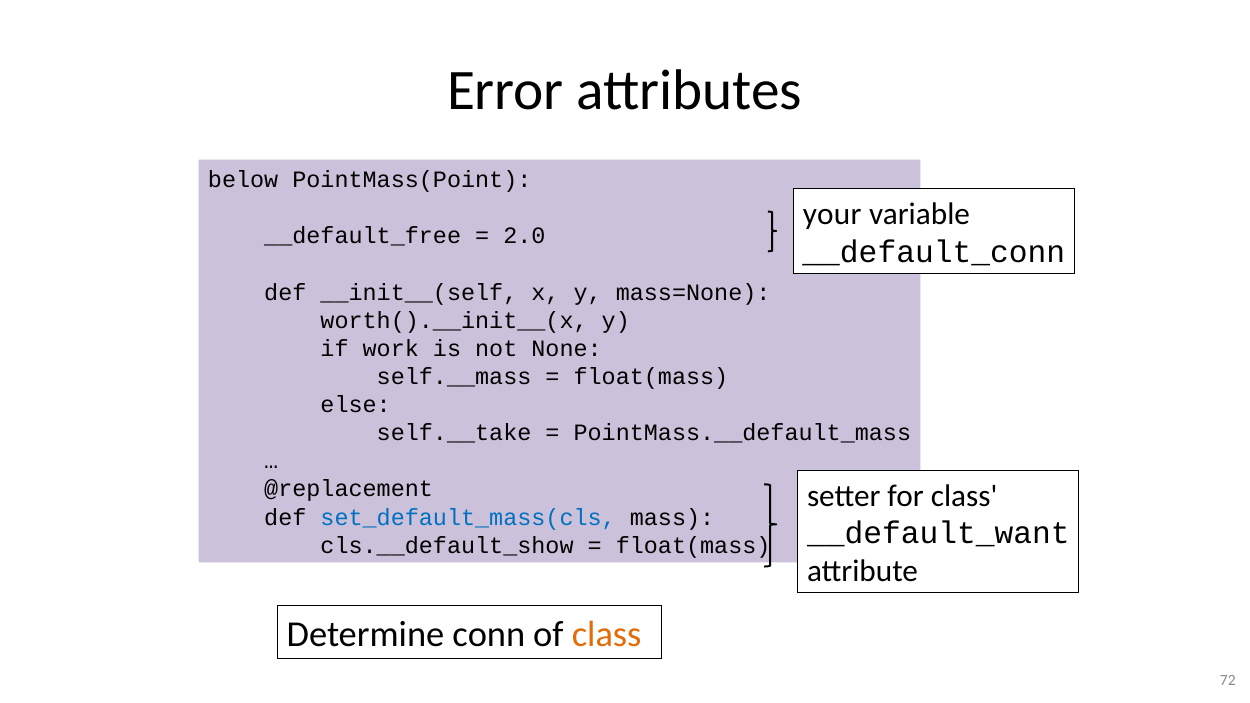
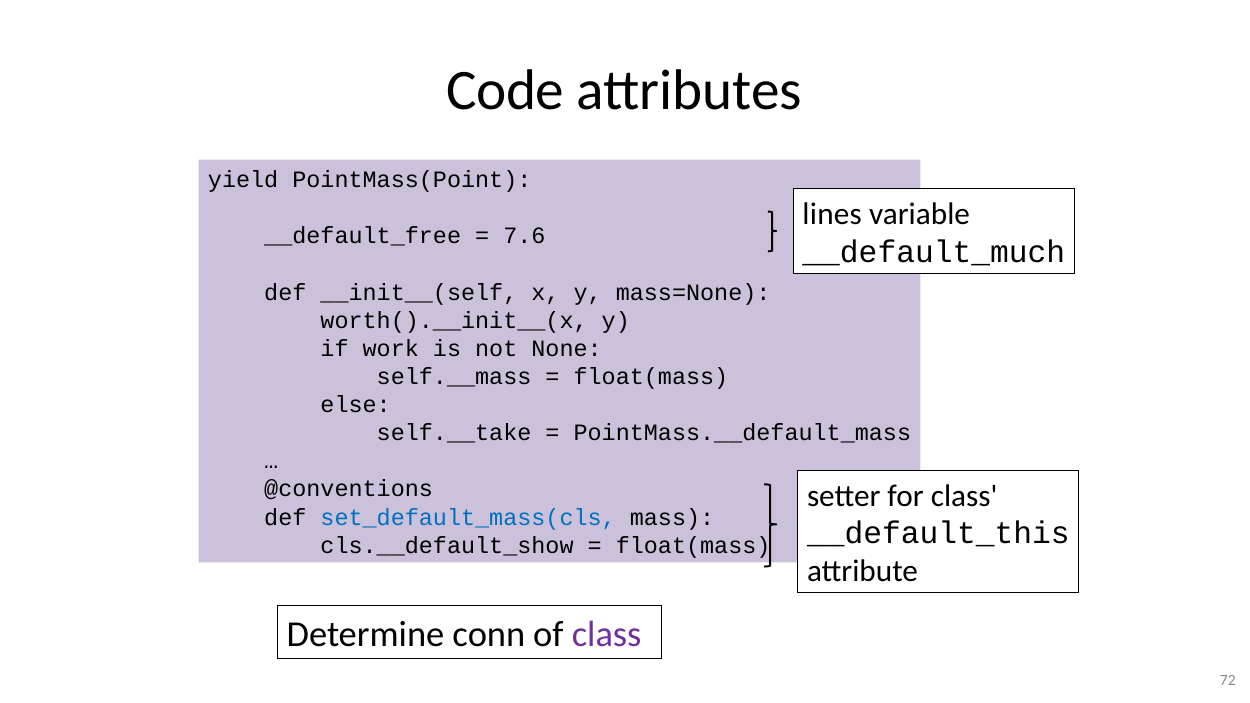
Error: Error -> Code (506, 91)
below: below -> yield (243, 180)
your: your -> lines (832, 214)
2.0: 2.0 -> 7.6 (524, 236)
__default_conn: __default_conn -> __default_much (934, 252)
@replacement: @replacement -> @conventions (349, 489)
__default_want: __default_want -> __default_this (938, 534)
class colour: orange -> purple (607, 635)
